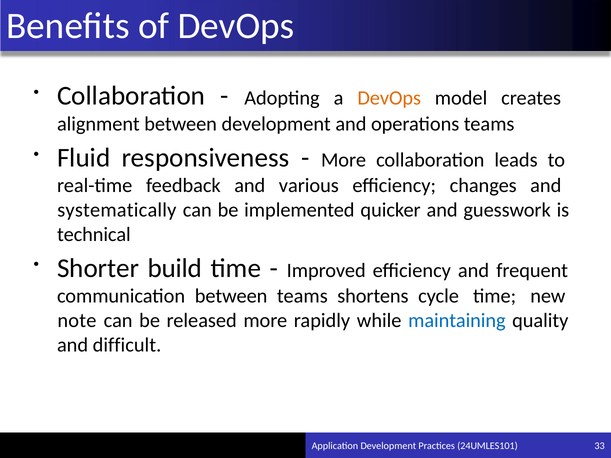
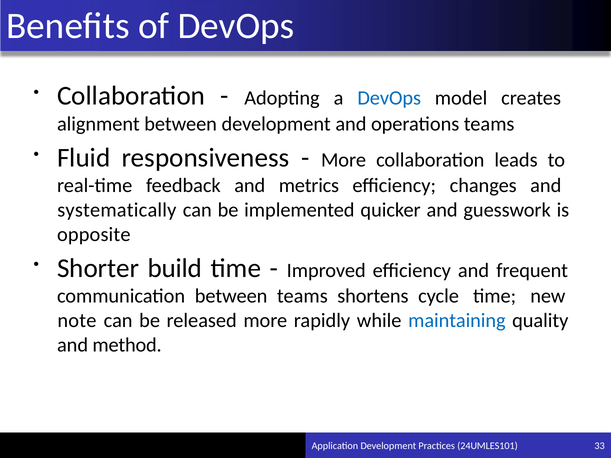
DevOps colour: orange -> blue (389, 98)
various: various -> metrics (309, 186)
technical: technical -> opposite (94, 235)
difficult: difficult -> method (127, 345)
